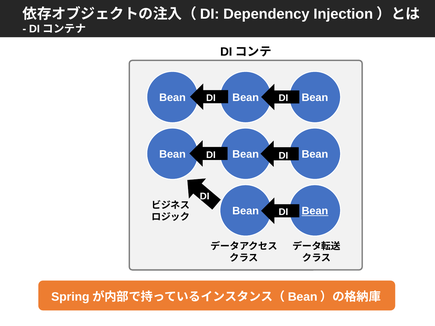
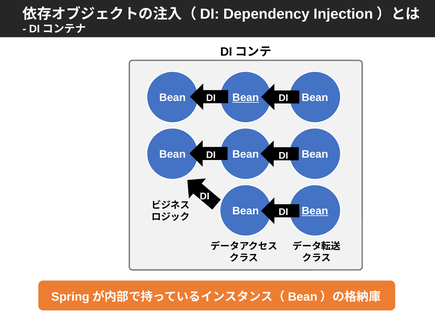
Bean underline: none -> present (246, 98)
